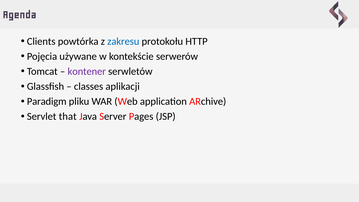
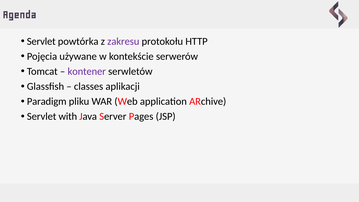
Clients: Clients -> Servlet (41, 41)
zakresu colour: blue -> purple (123, 41)
that: that -> with (68, 116)
